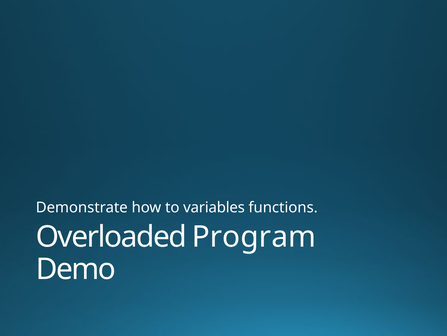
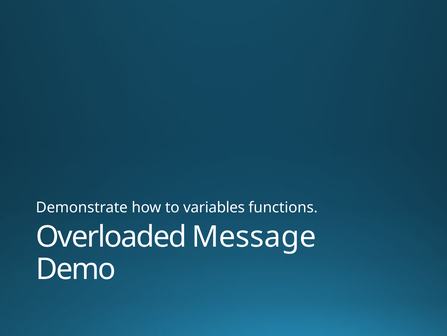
Program: Program -> Message (254, 236)
